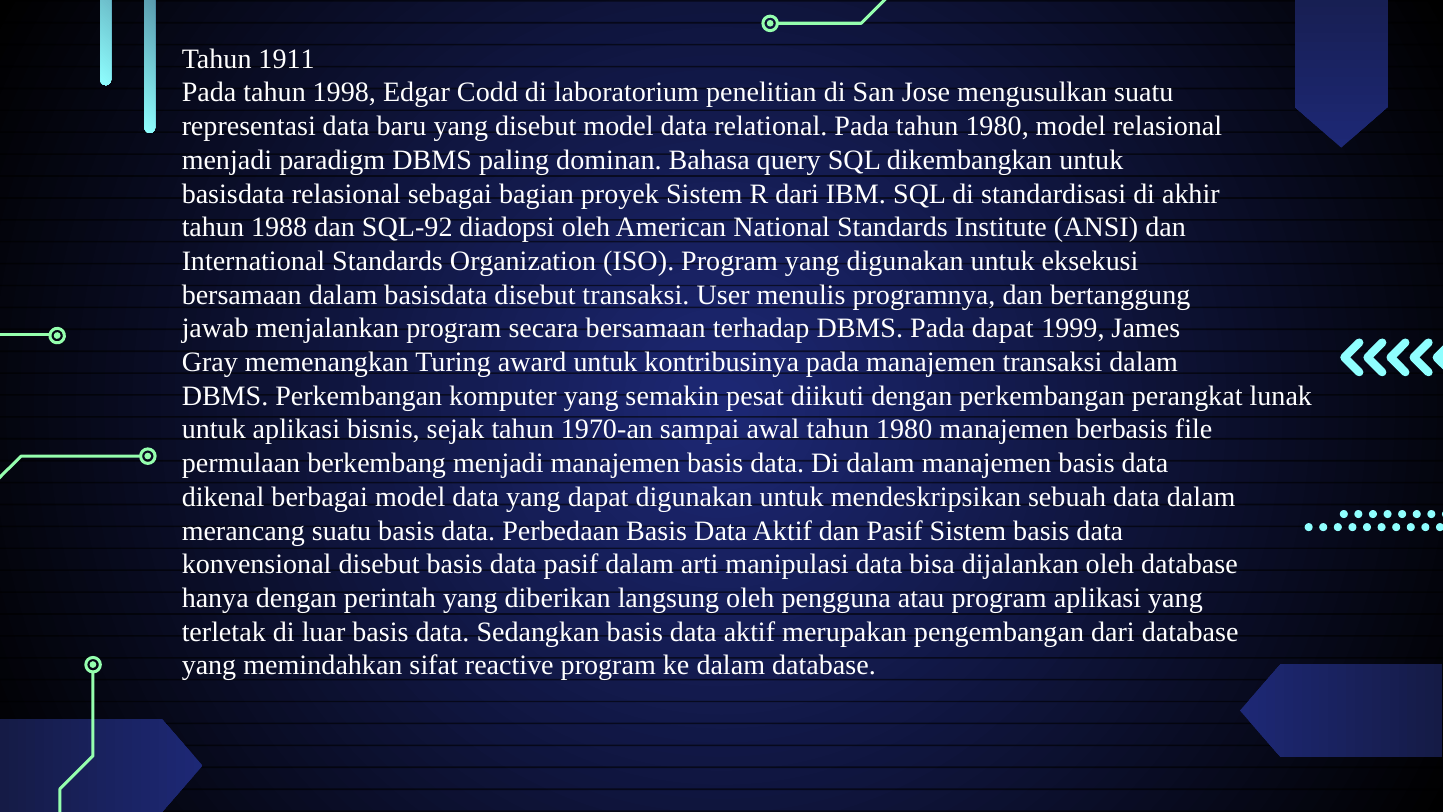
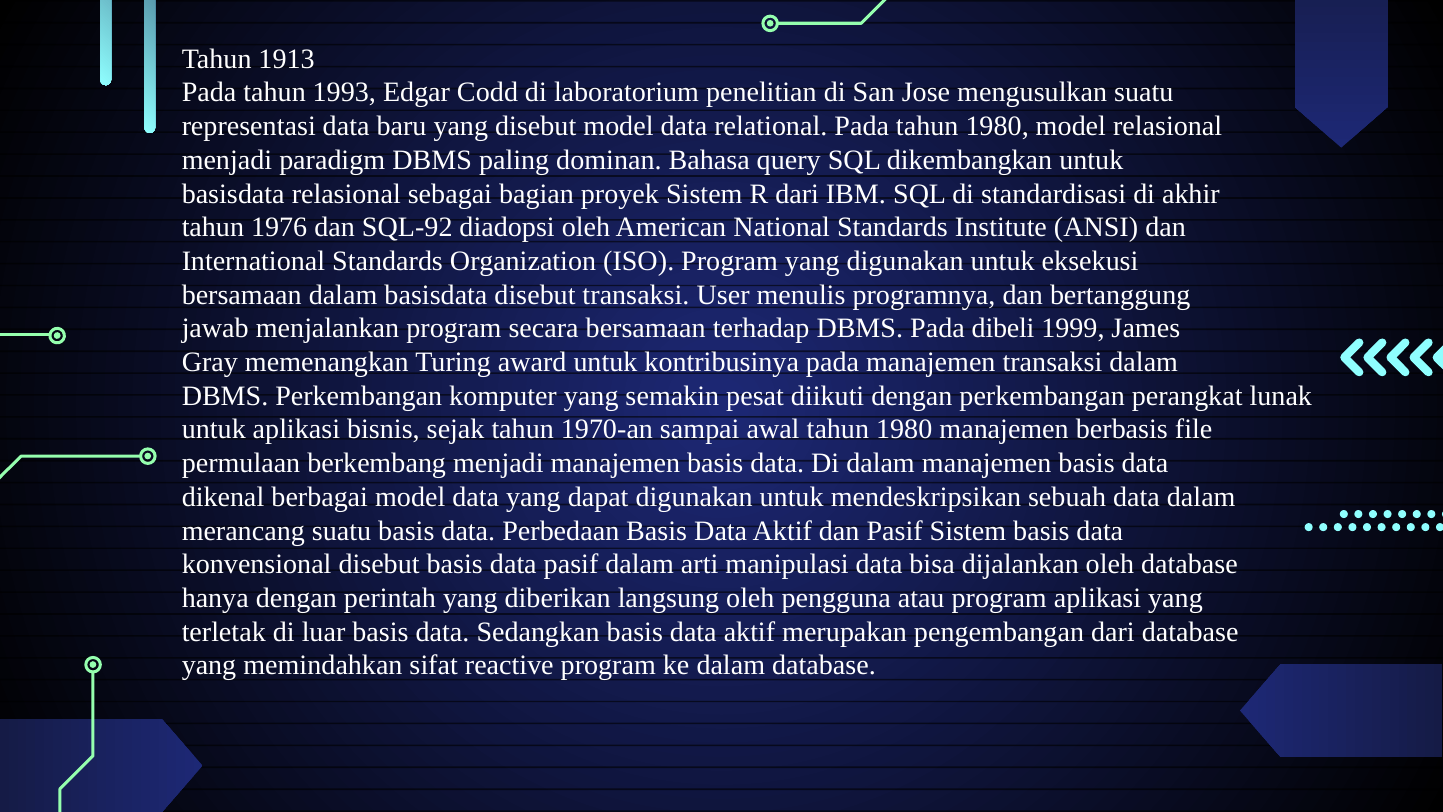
1911: 1911 -> 1913 (287, 59)
1998: 1998 -> 1993 (344, 93)
1988: 1988 -> 1976 (279, 227)
Pada dapat: dapat -> dibeli (1003, 328)
